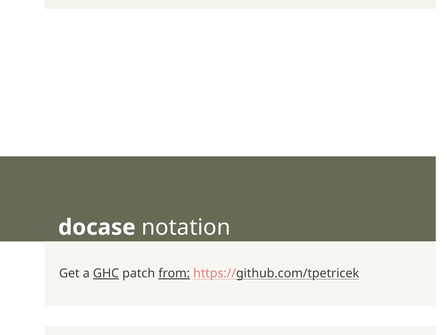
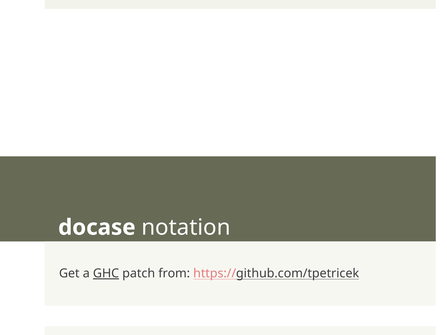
from underline: present -> none (174, 274)
